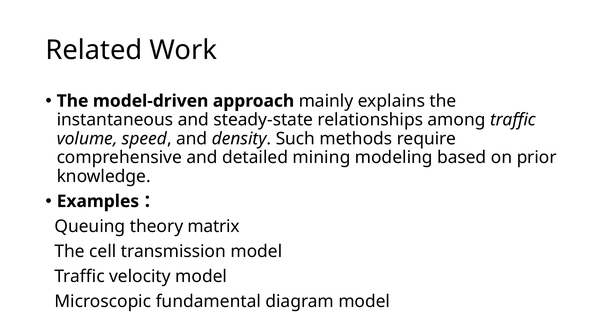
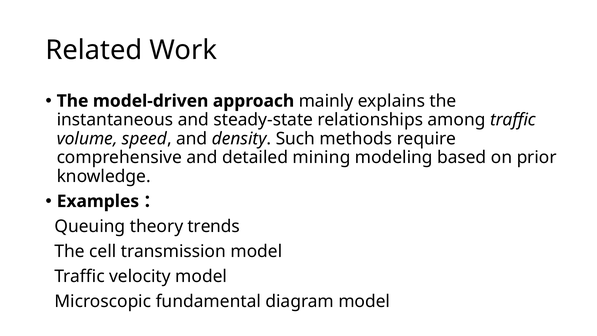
matrix: matrix -> trends (214, 226)
